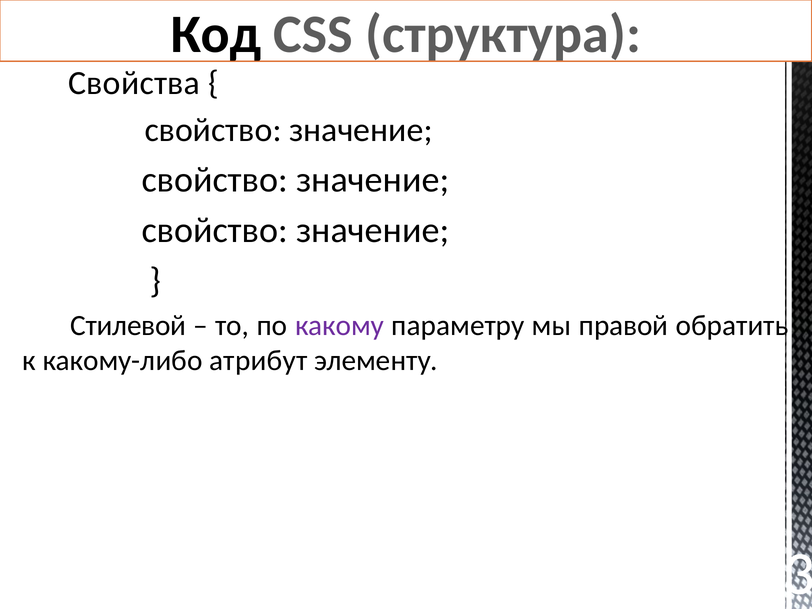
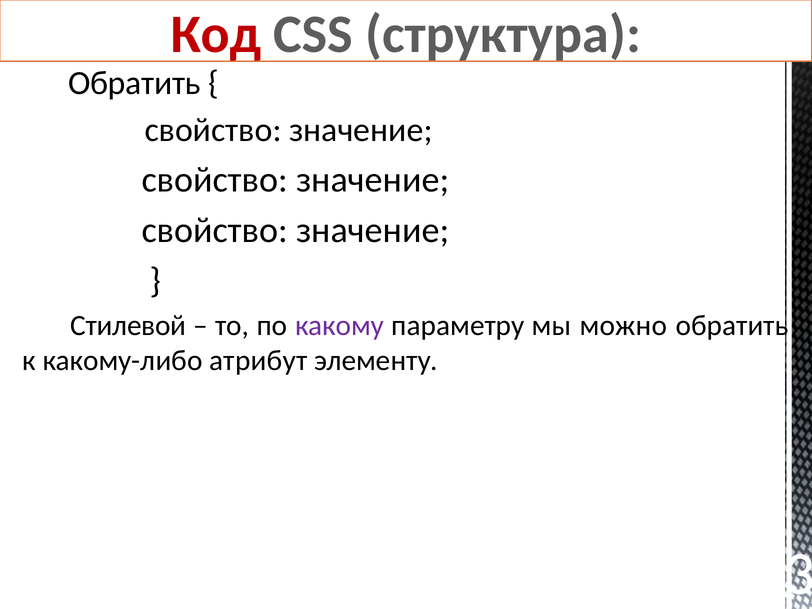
Код colour: black -> red (216, 35)
Свойства: Свойства -> Обратить (134, 83)
правой: правой -> можно (623, 325)
